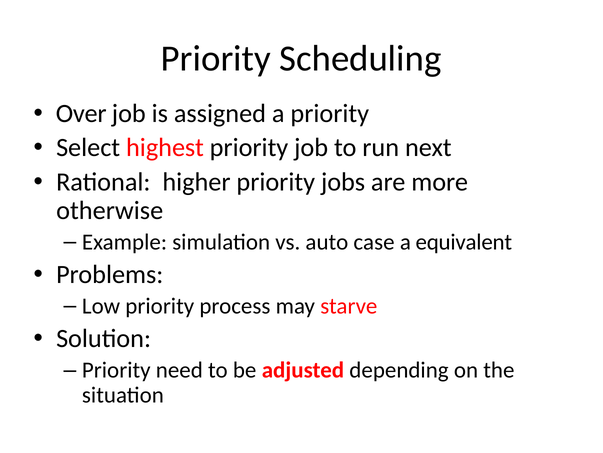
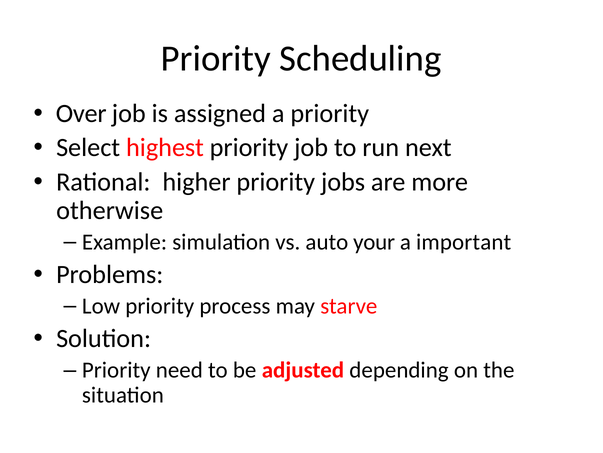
case: case -> your (374, 242)
equivalent: equivalent -> important (464, 242)
